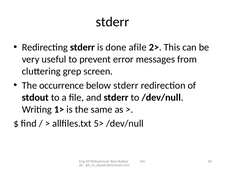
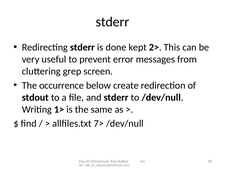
afile: afile -> kept (138, 47)
below stderr: stderr -> create (126, 85)
5>: 5> -> 7> (99, 123)
